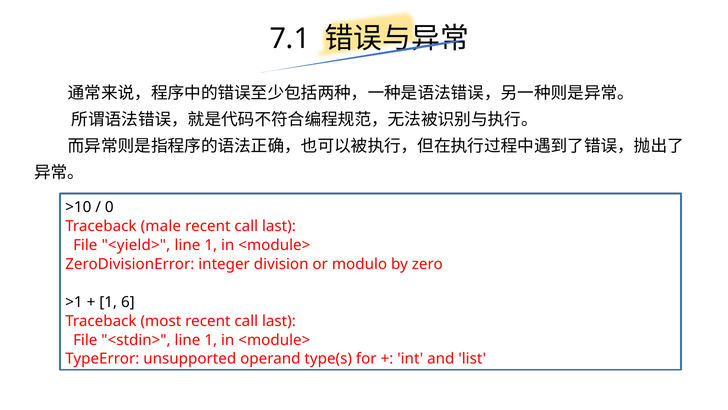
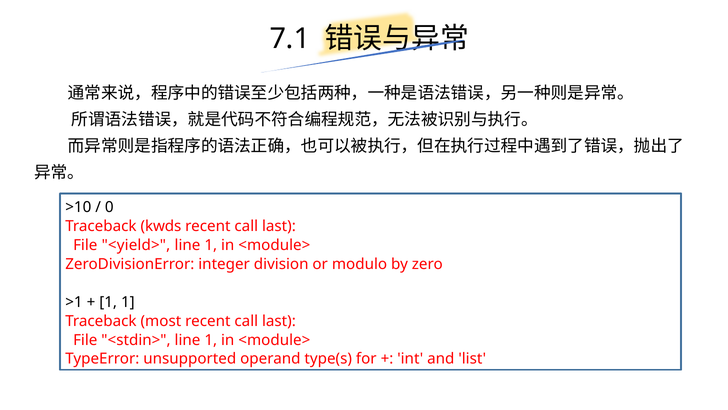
male: male -> kwds (161, 226)
1 6: 6 -> 1 (128, 302)
